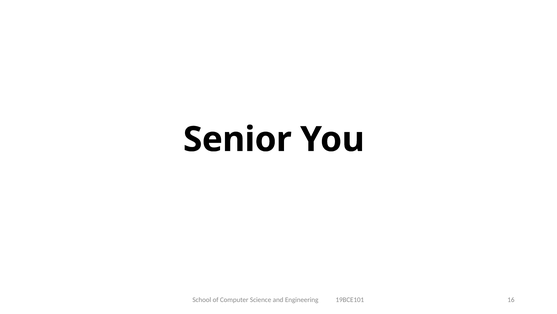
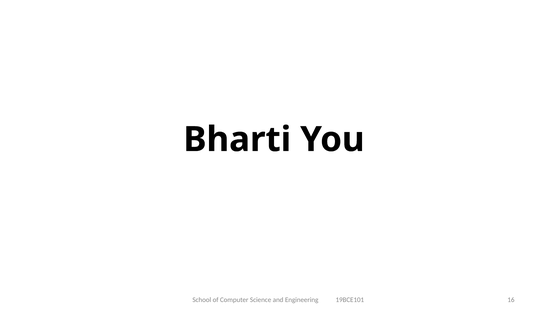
Senior: Senior -> Bharti (237, 139)
